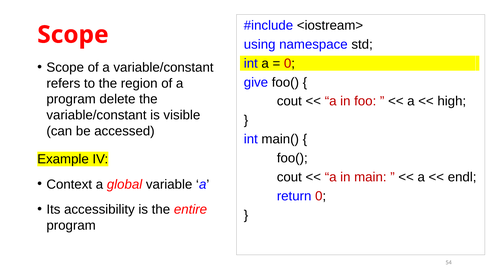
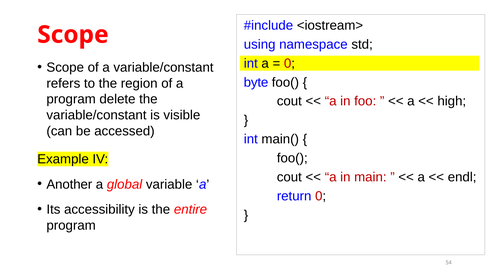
give: give -> byte (256, 82)
Context: Context -> Another (69, 184)
